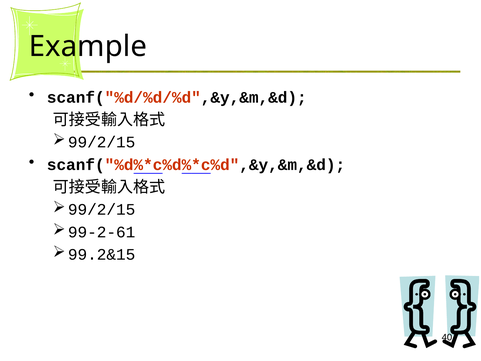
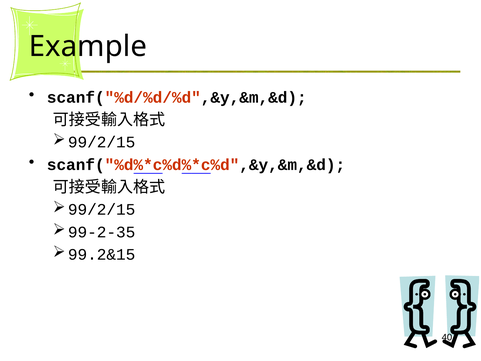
99-2-61: 99-2-61 -> 99-2-35 (102, 232)
